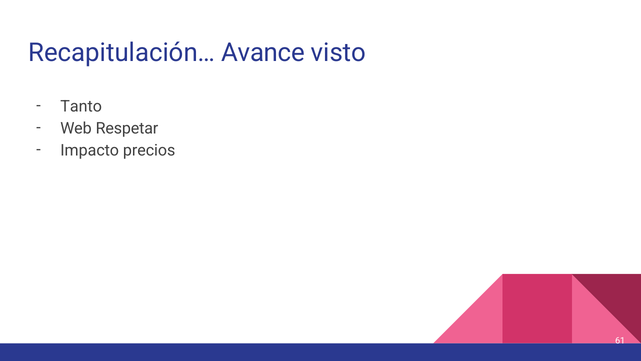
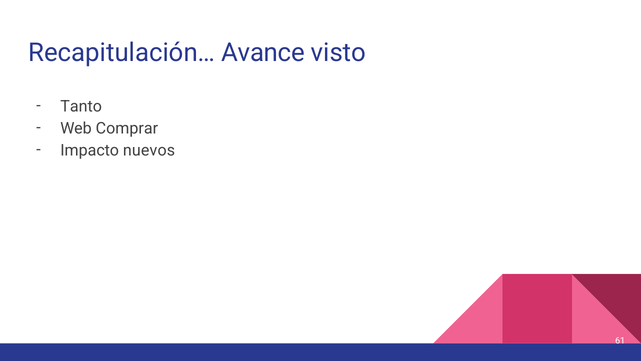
Respetar: Respetar -> Comprar (127, 128)
precios: precios -> nuevos (149, 150)
